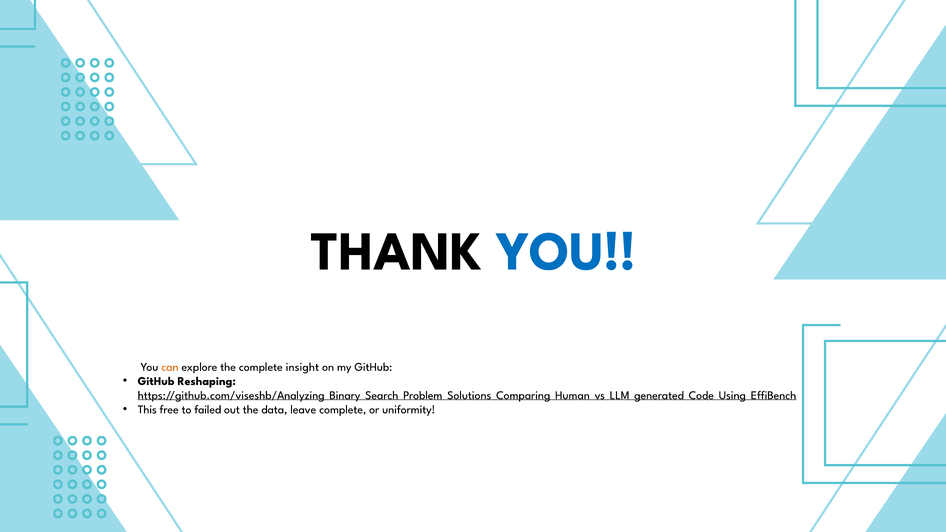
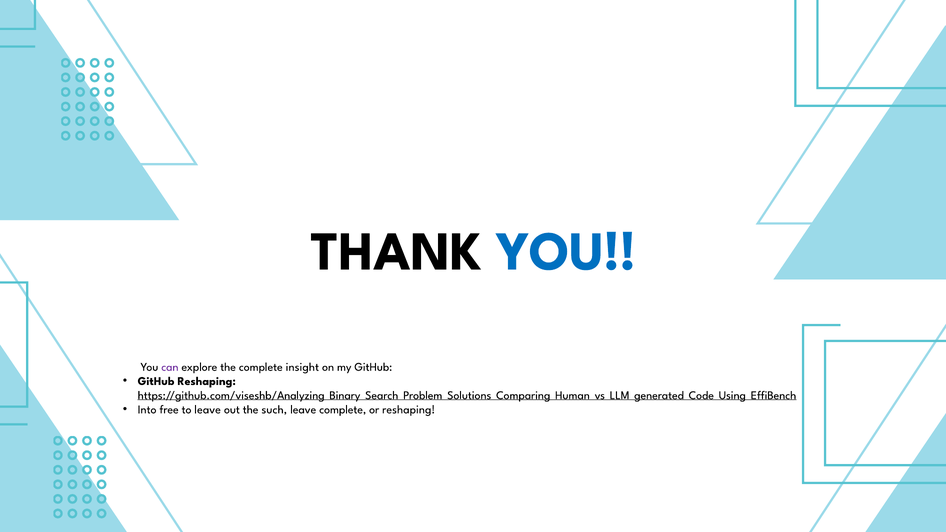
can colour: orange -> purple (170, 367)
This: This -> Into (147, 410)
to failed: failed -> leave (208, 410)
data: data -> such (274, 410)
or uniformity: uniformity -> reshaping (409, 410)
